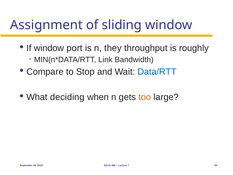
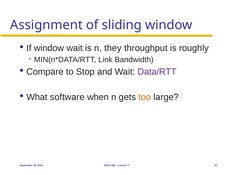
window port: port -> wait (75, 48)
Data/RTT colour: blue -> purple (157, 72)
deciding: deciding -> software (67, 97)
